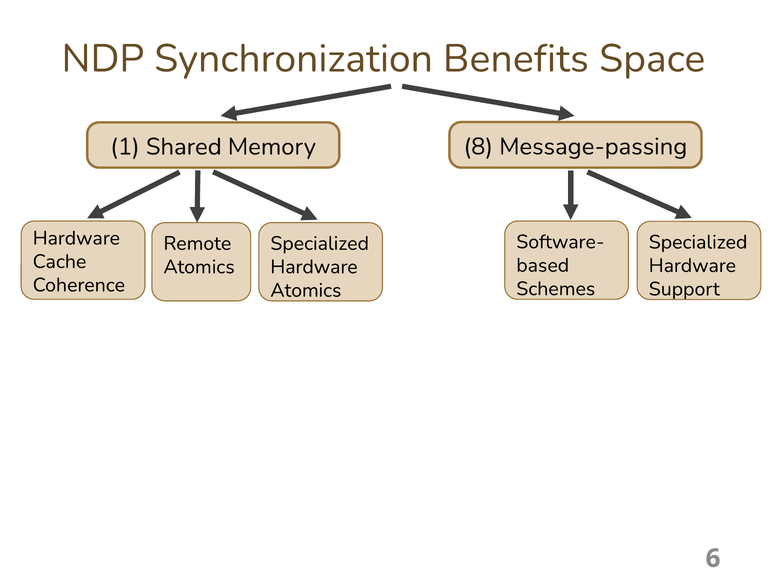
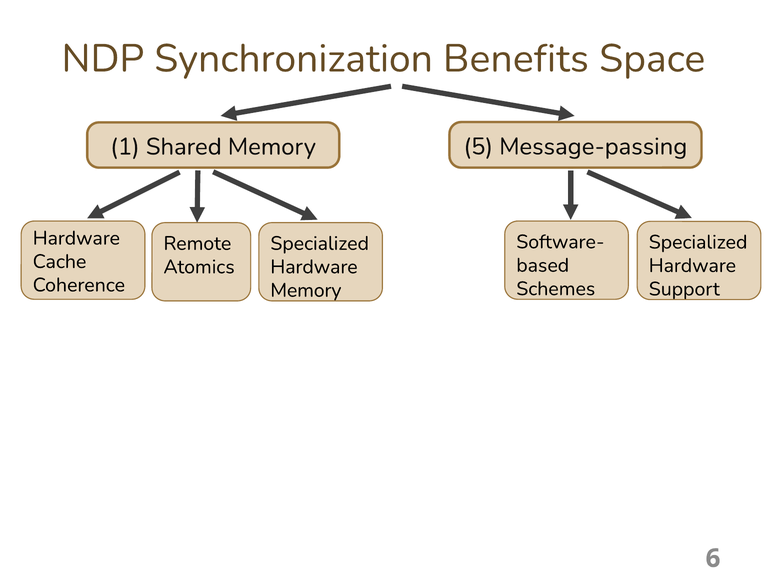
8: 8 -> 5 (478, 147)
Atomics: Atomics -> Memory (306, 291)
